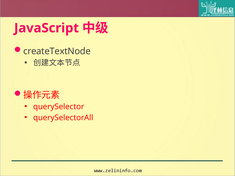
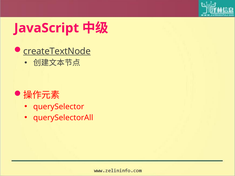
createTextNode underline: none -> present (57, 51)
